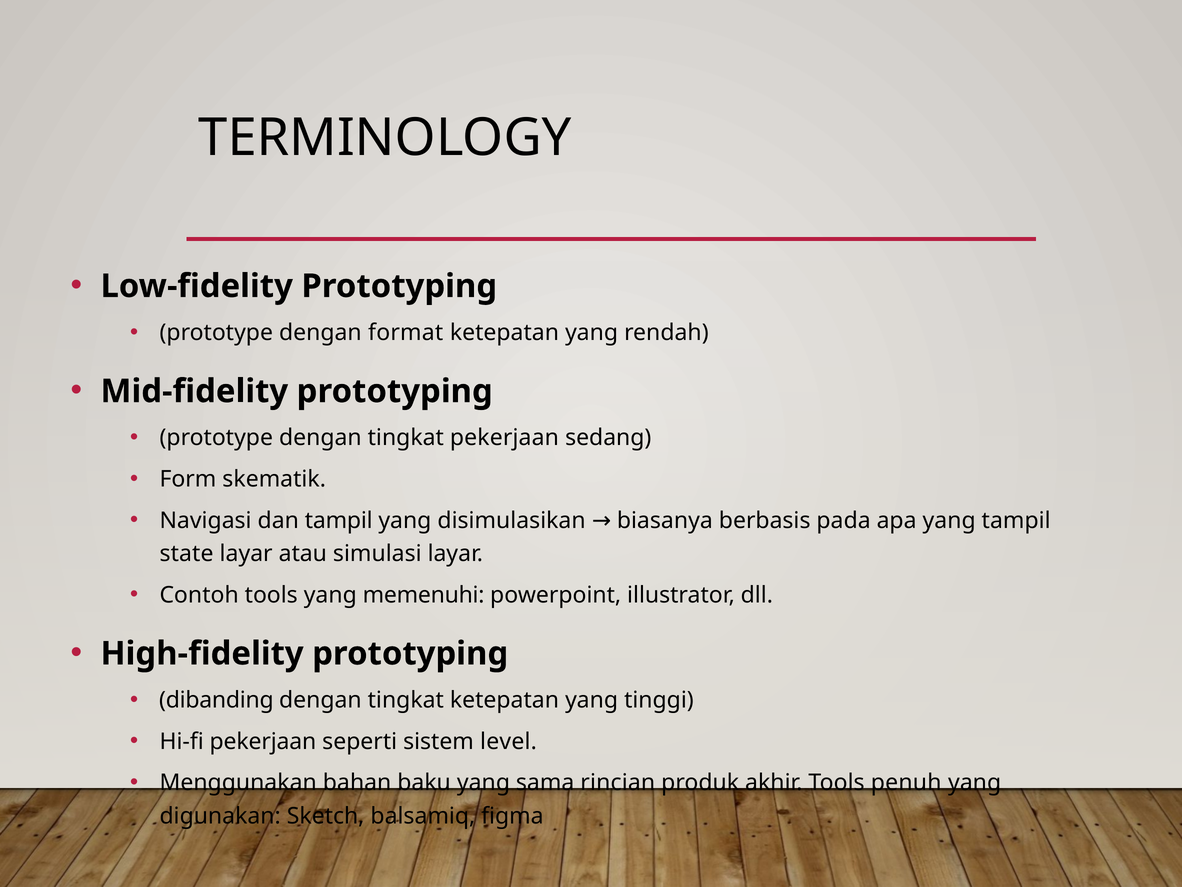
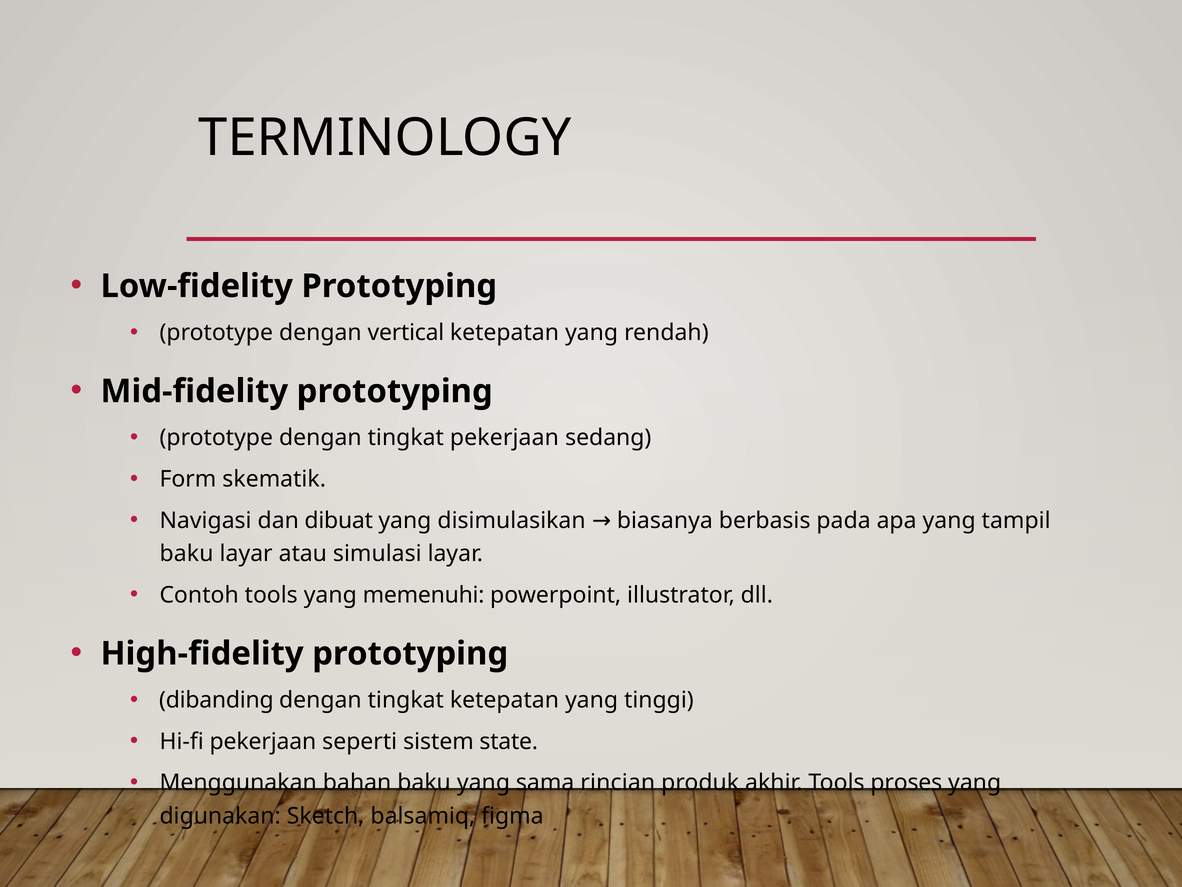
format: format -> vertical (406, 333)
dan tampil: tampil -> dibuat (339, 520)
state: state -> baku (187, 553)
level: level -> state (509, 741)
penuh: penuh -> proses (906, 782)
